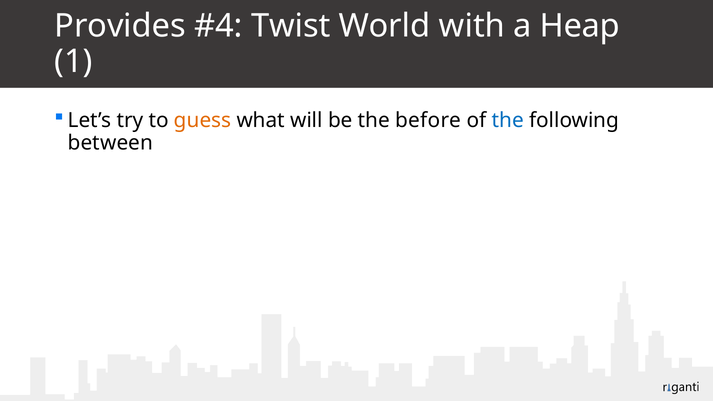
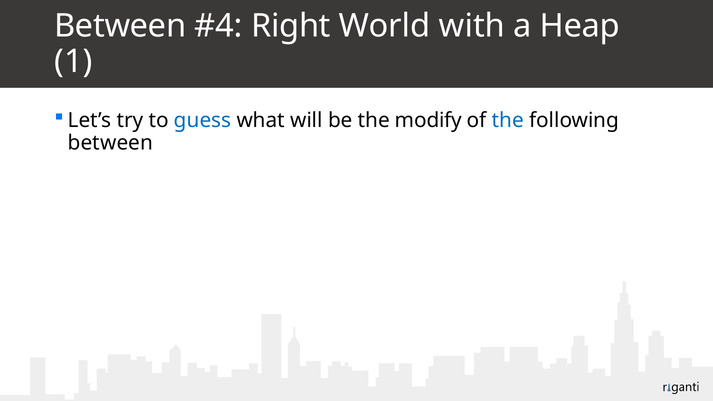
Provides: Provides -> Between (120, 26)
Twist: Twist -> Right (291, 26)
guess colour: orange -> blue (203, 121)
before: before -> modify (428, 121)
